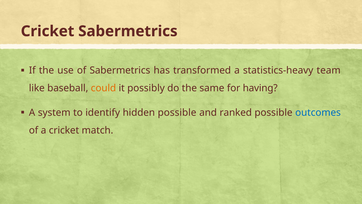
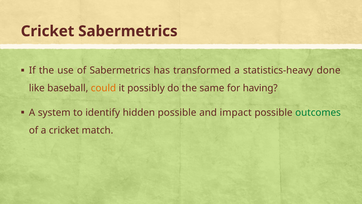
team: team -> done (329, 70)
ranked: ranked -> impact (236, 112)
outcomes colour: blue -> green (318, 112)
